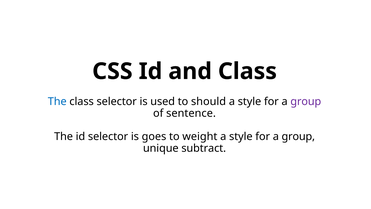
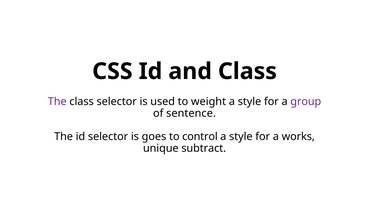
The colour: blue -> purple (57, 101)
should: should -> weight (209, 101)
weight: weight -> control (200, 136)
group: group -> works (298, 136)
